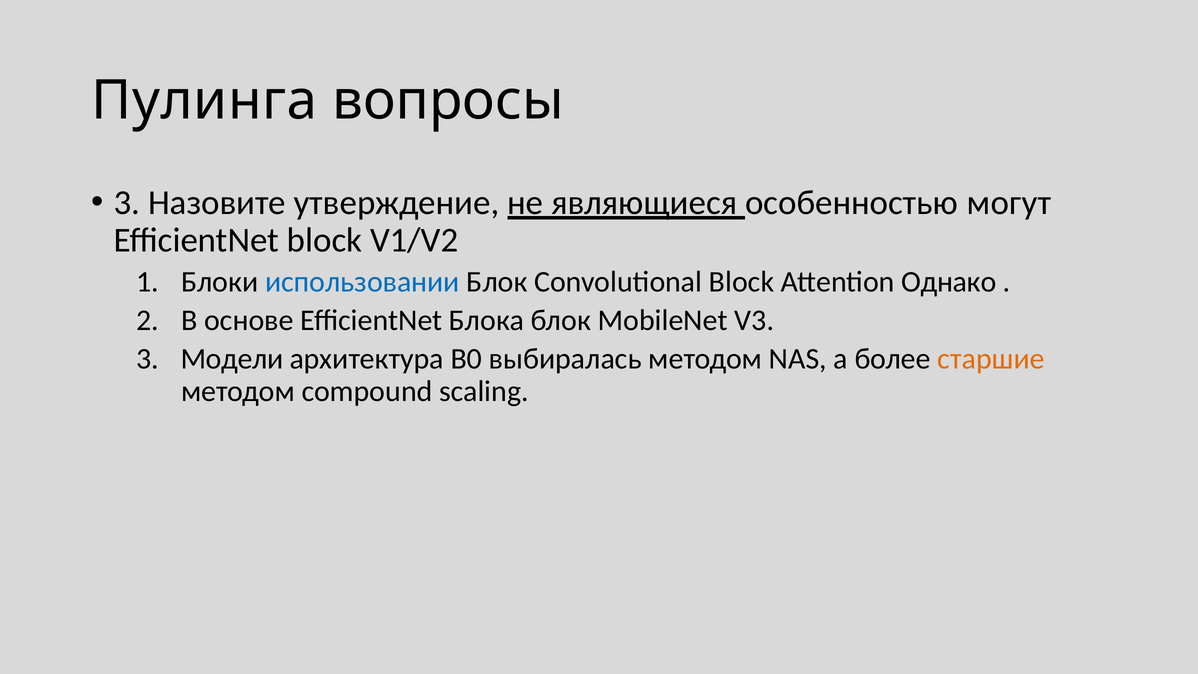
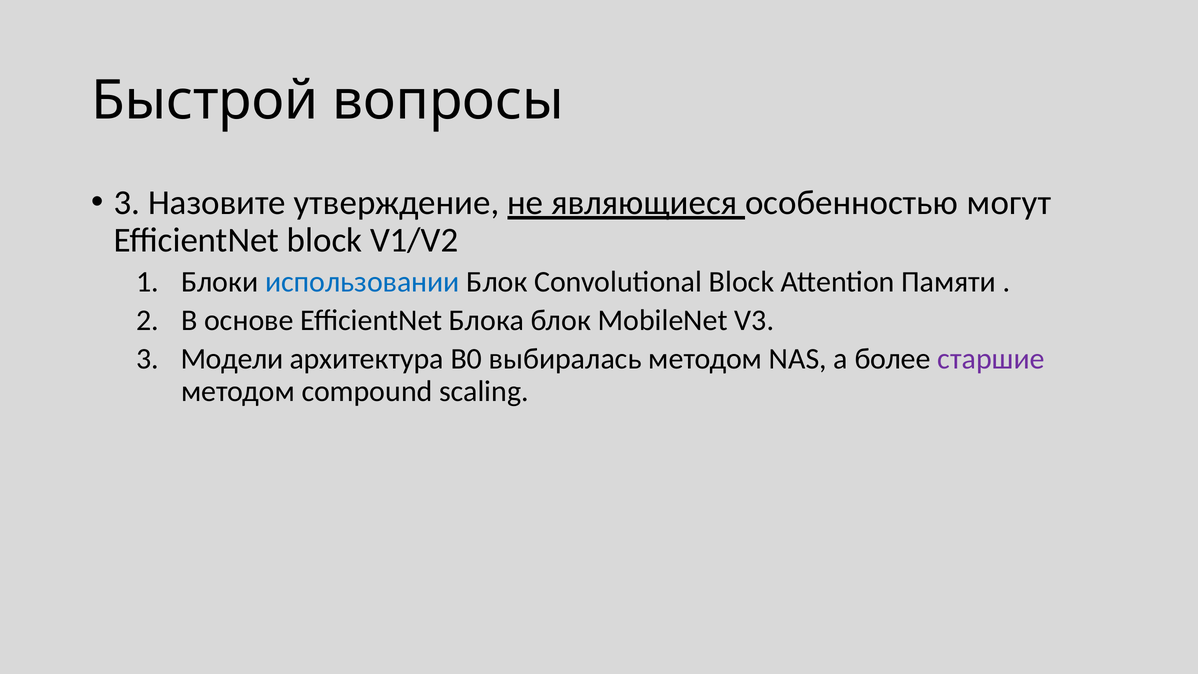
Пулинга: Пулинга -> Быстрой (205, 101)
Однако: Однако -> Памяти (949, 282)
старшие colour: orange -> purple (991, 359)
